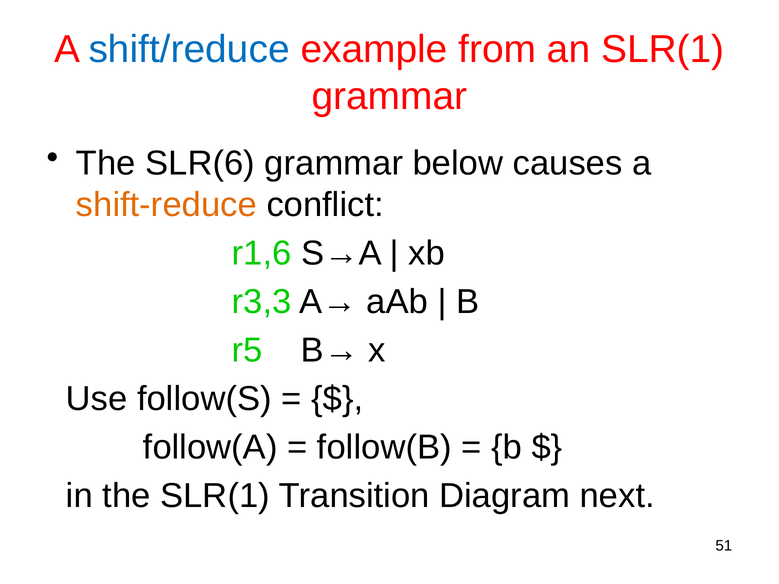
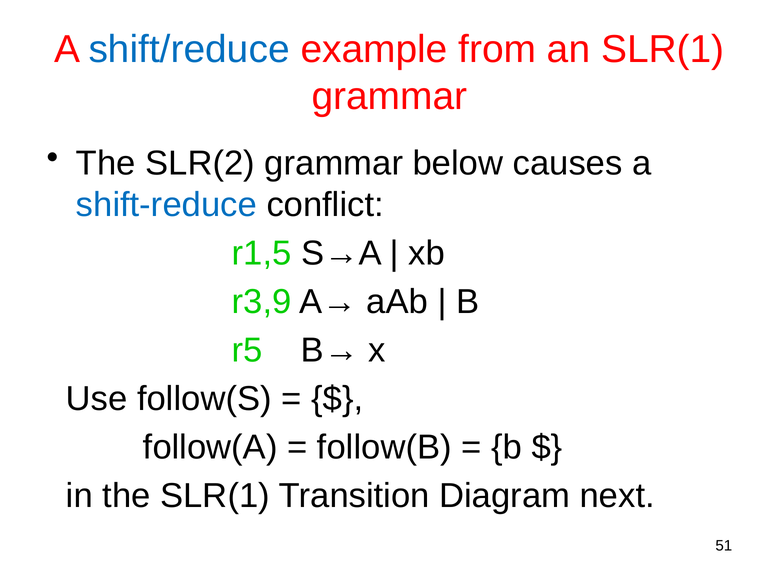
SLR(6: SLR(6 -> SLR(2 (200, 163)
shift-reduce colour: orange -> blue (166, 205)
r1,6: r1,6 -> r1,5 (262, 253)
r3,3: r3,3 -> r3,9 (262, 302)
